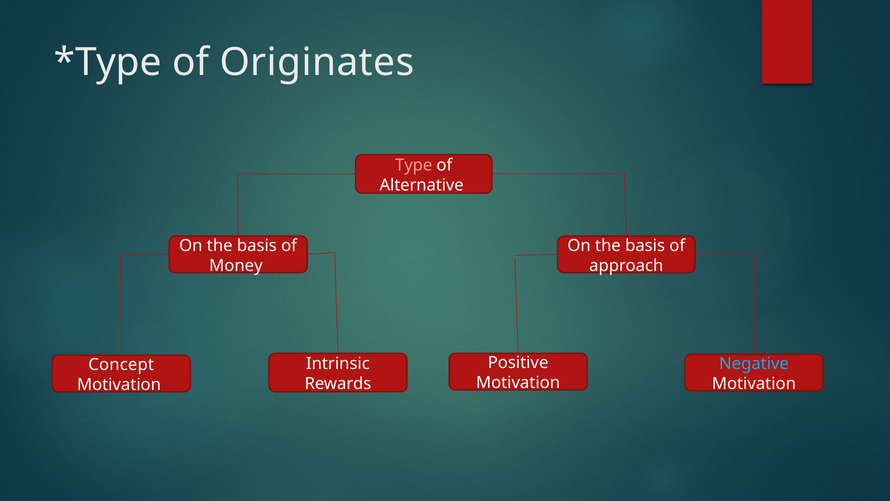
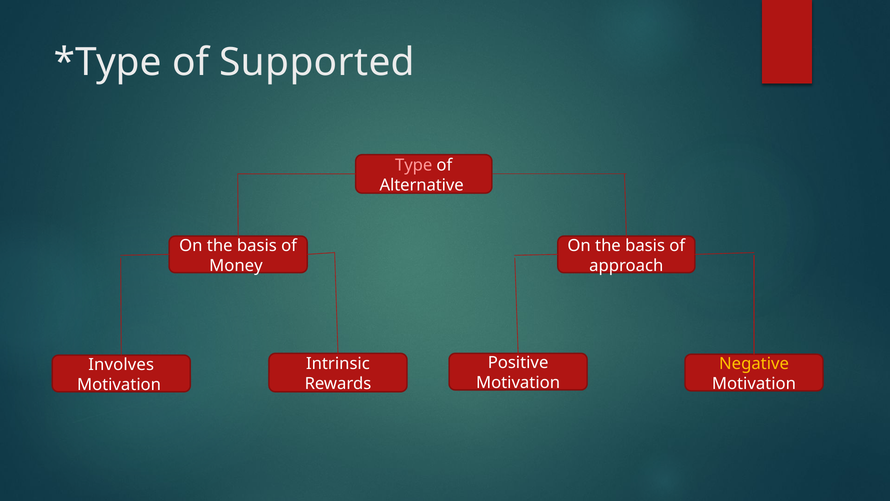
Originates: Originates -> Supported (317, 62)
Negative colour: light blue -> yellow (754, 363)
Concept: Concept -> Involves (121, 364)
